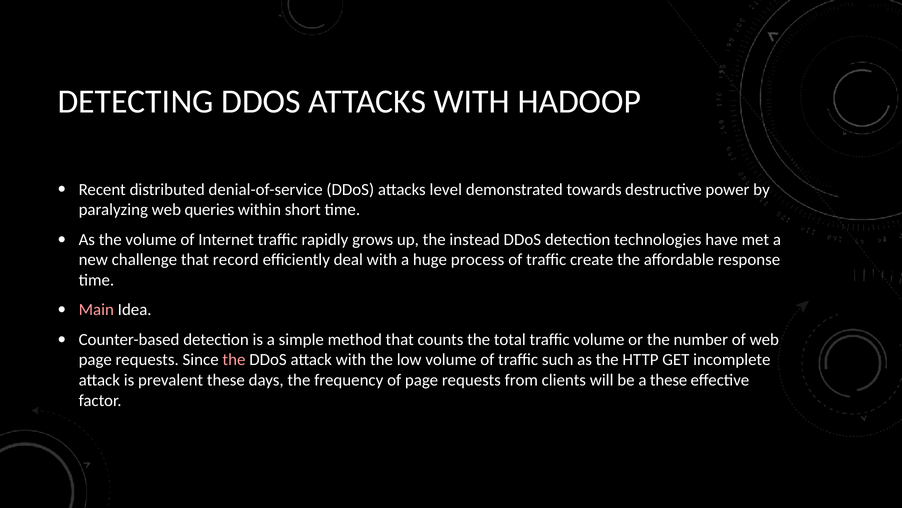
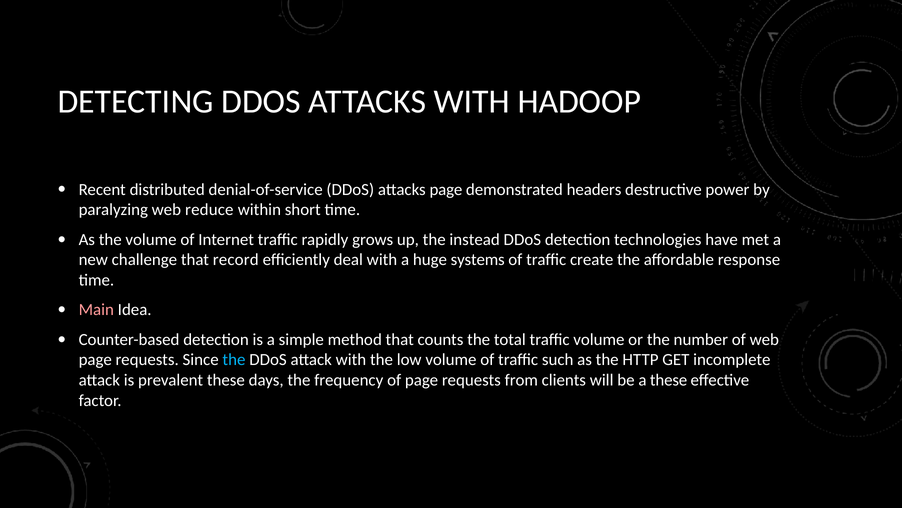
attacks level: level -> page (446, 189)
towards: towards -> headers (594, 189)
queries: queries -> reduce (209, 209)
process: process -> systems (478, 259)
the colour: pink -> light blue (234, 359)
